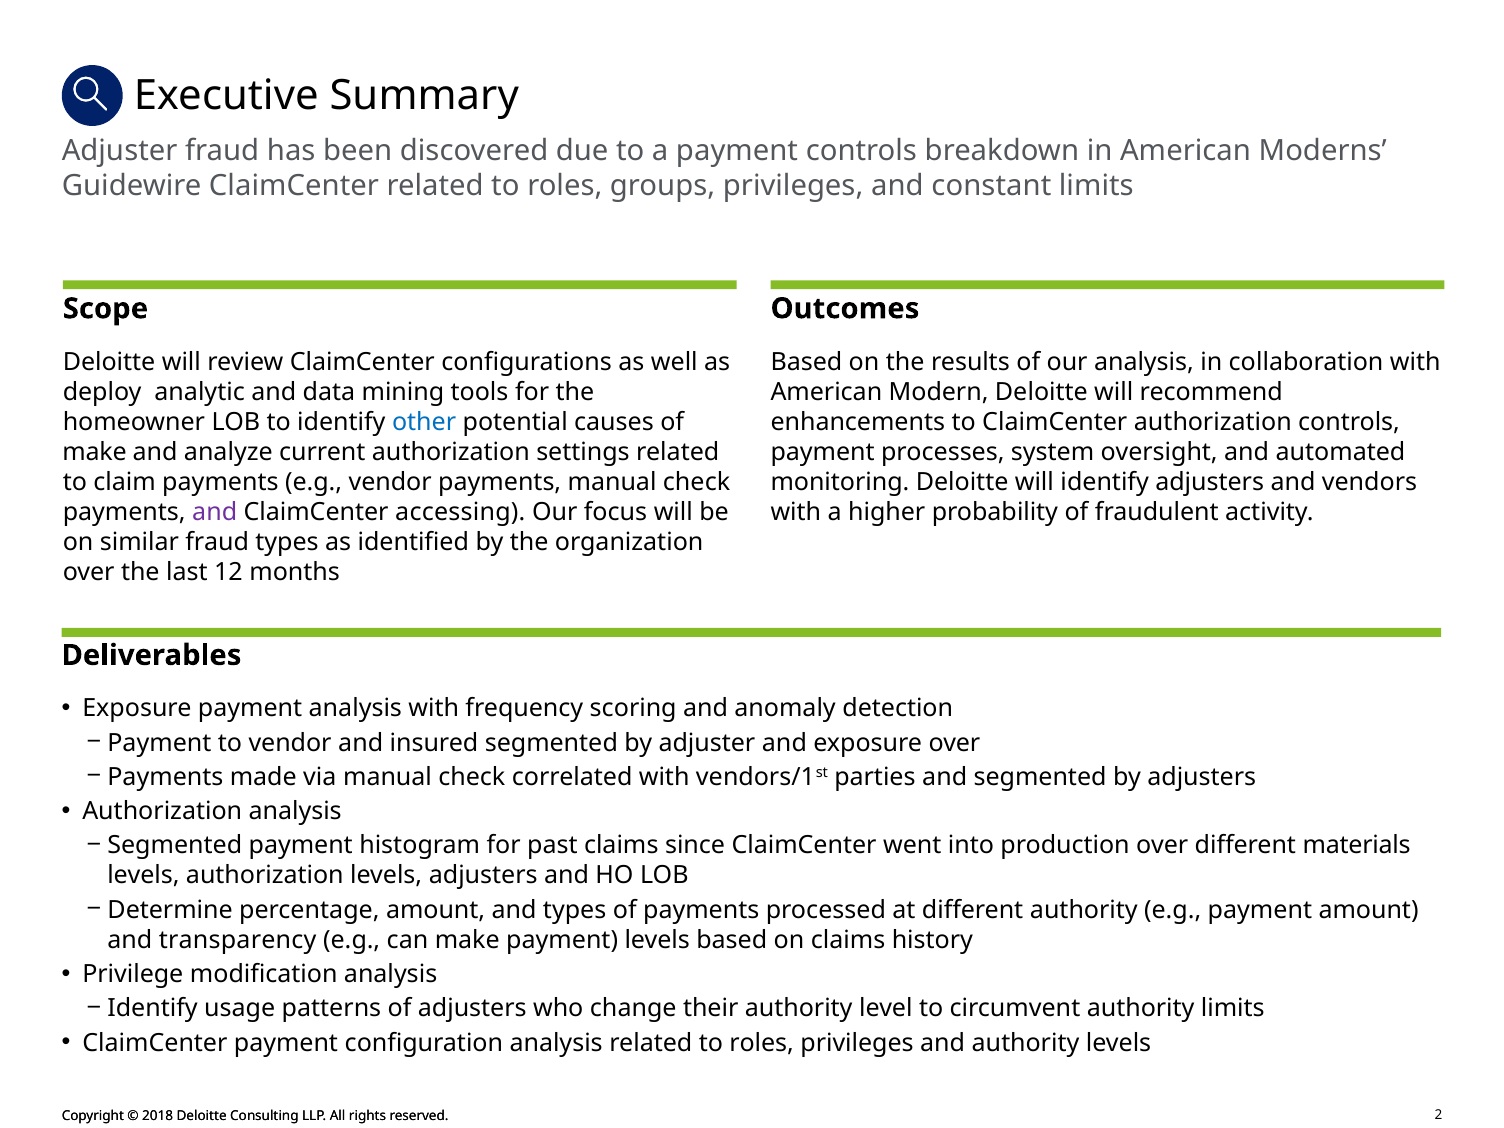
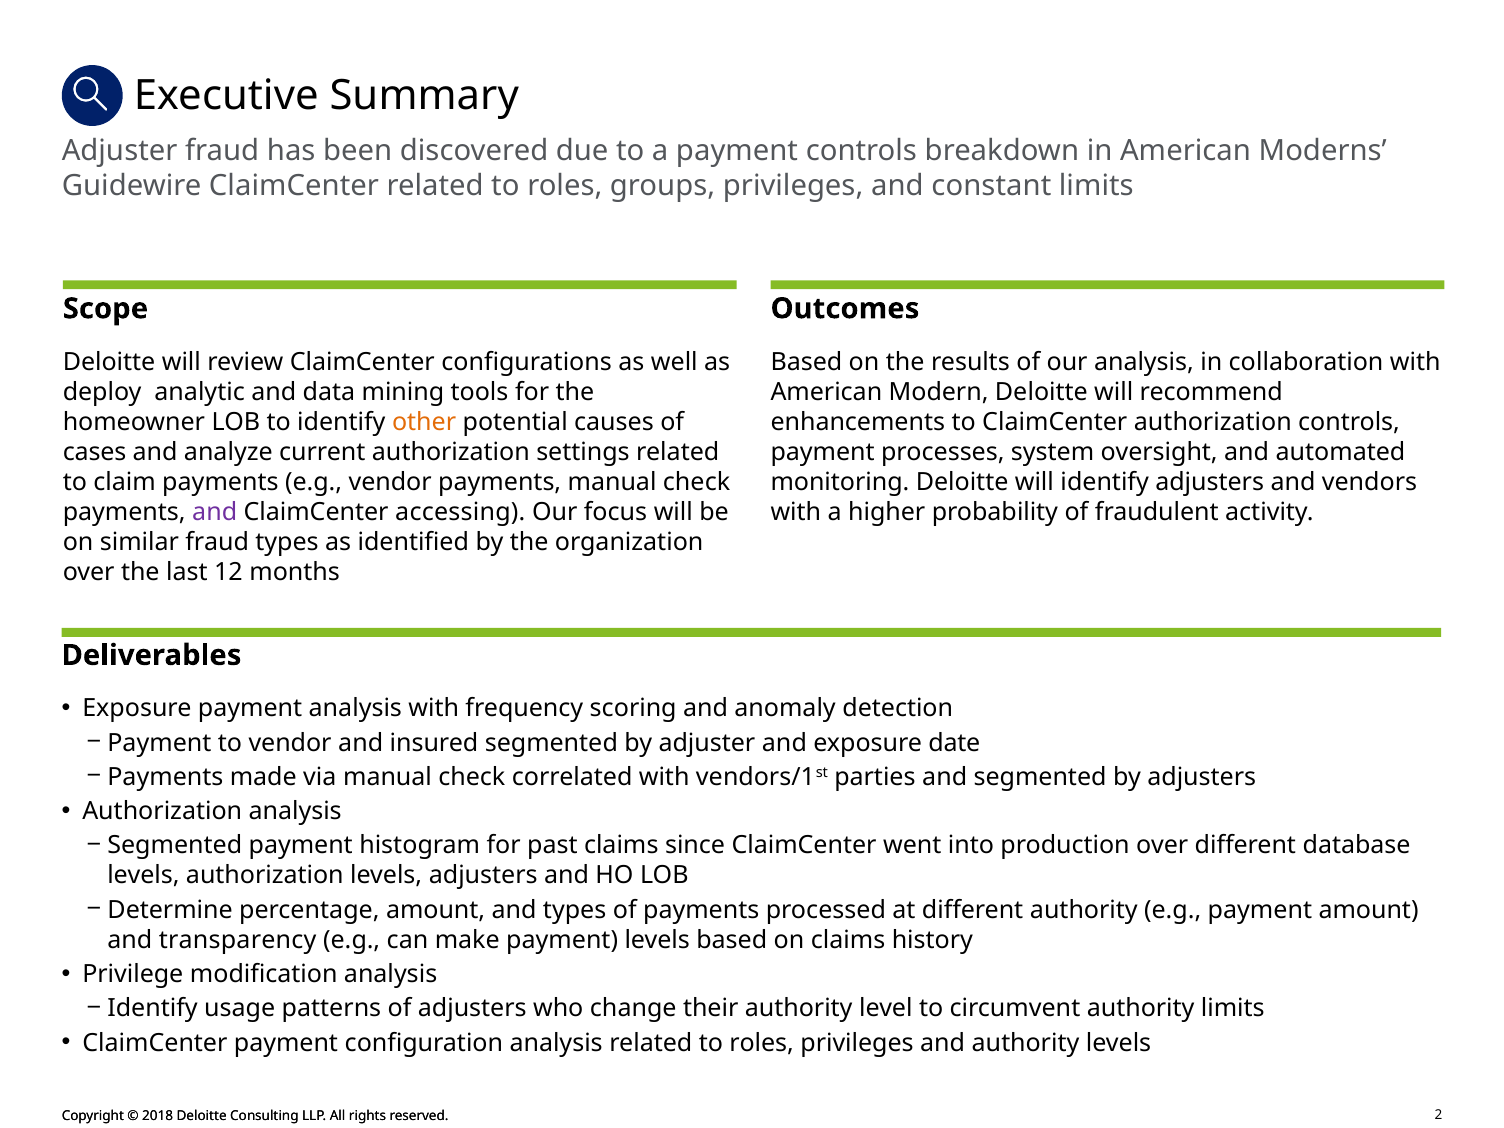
other colour: blue -> orange (424, 422)
make: make -> cases (95, 452)
exposure over: over -> date (954, 743)
materials: materials -> database (1357, 846)
